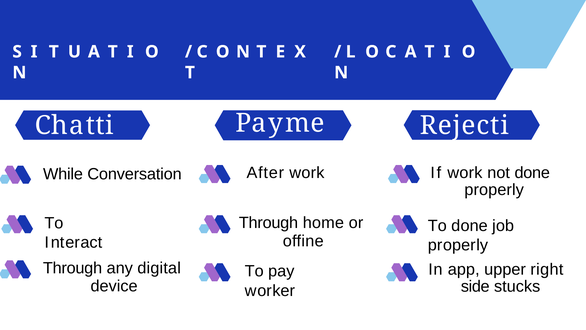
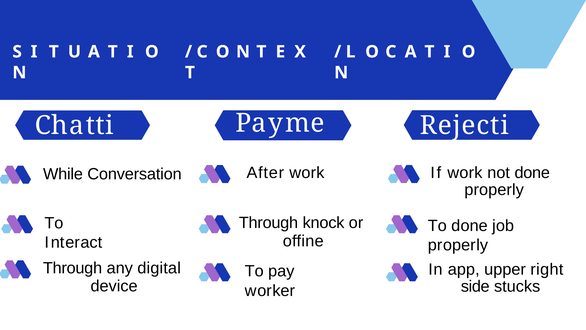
home: home -> knock (324, 223)
